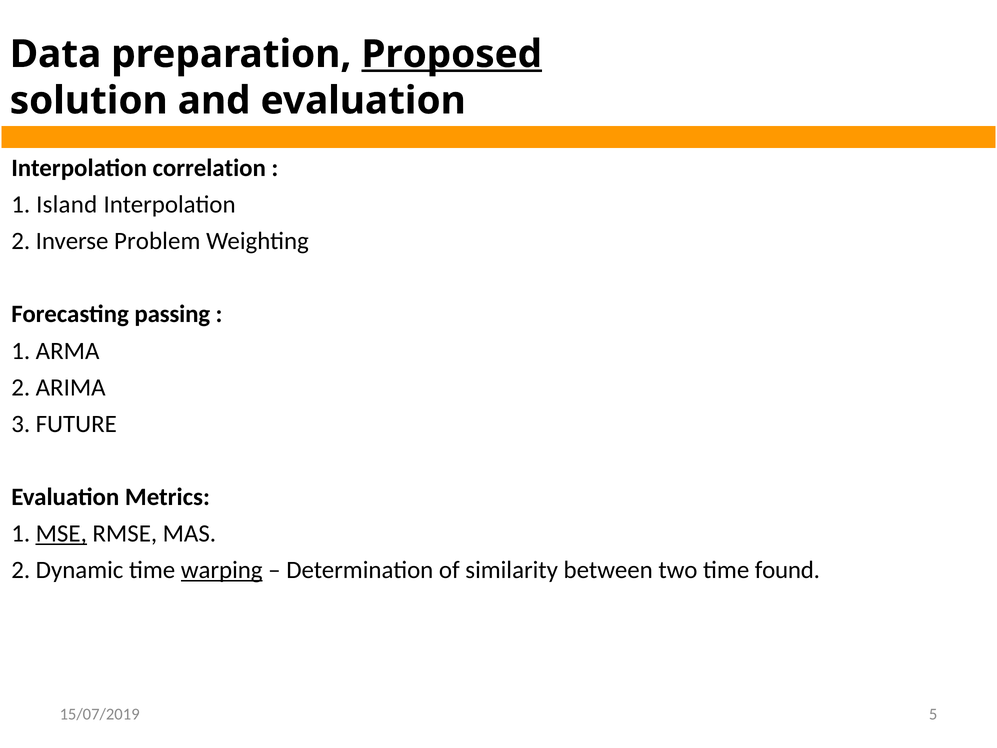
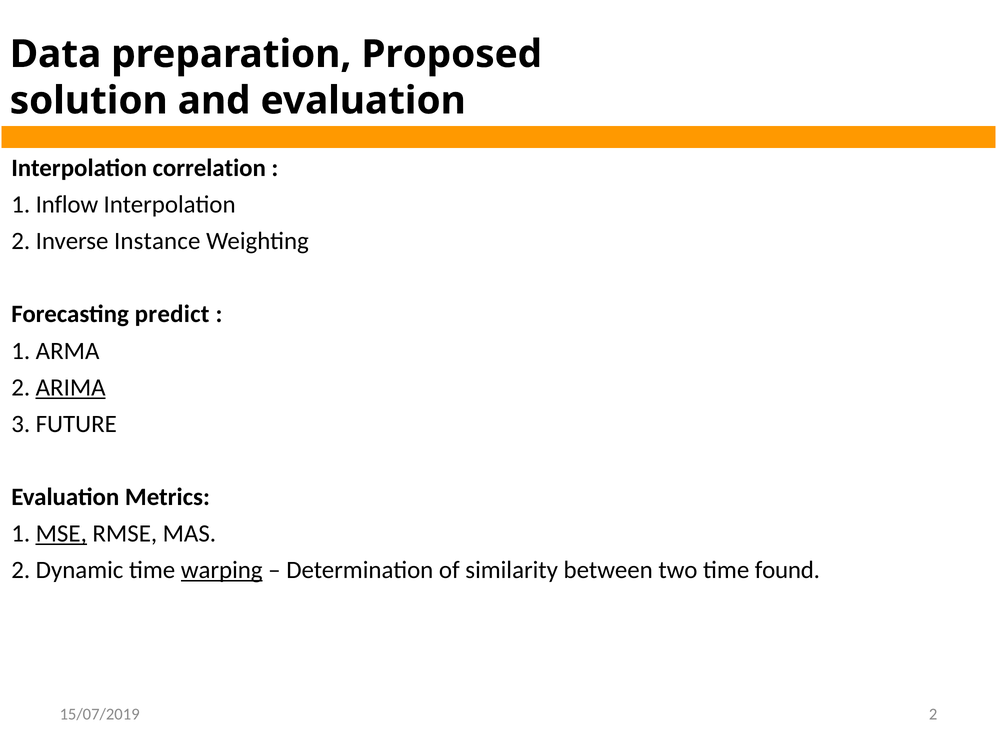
Proposed underline: present -> none (452, 54)
Island: Island -> Inflow (67, 204)
Problem: Problem -> Instance (157, 241)
passing: passing -> predict (172, 314)
ARIMA underline: none -> present (71, 387)
15/07/2019 5: 5 -> 2 (933, 714)
